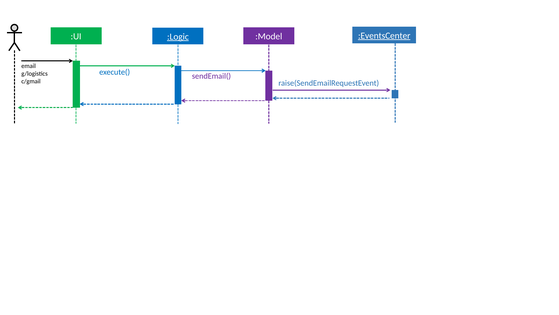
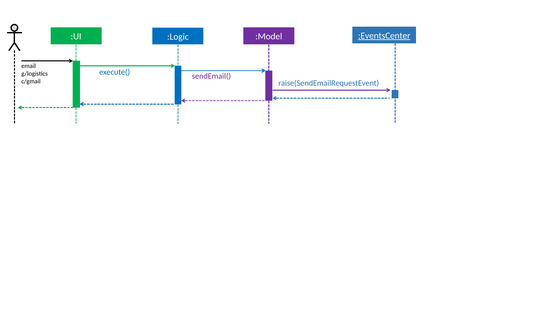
:Logic underline: present -> none (178, 37)
